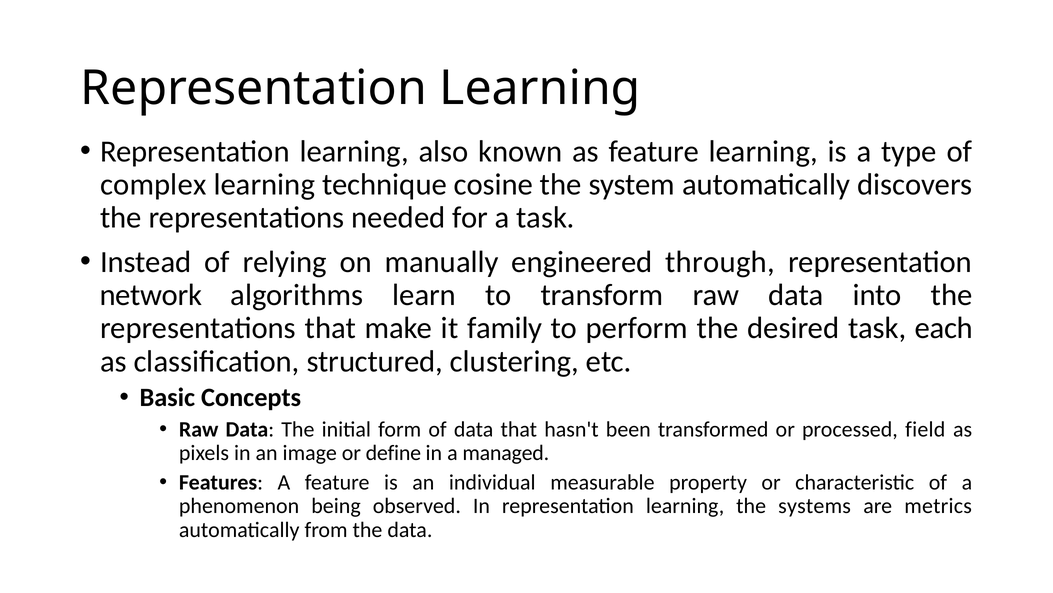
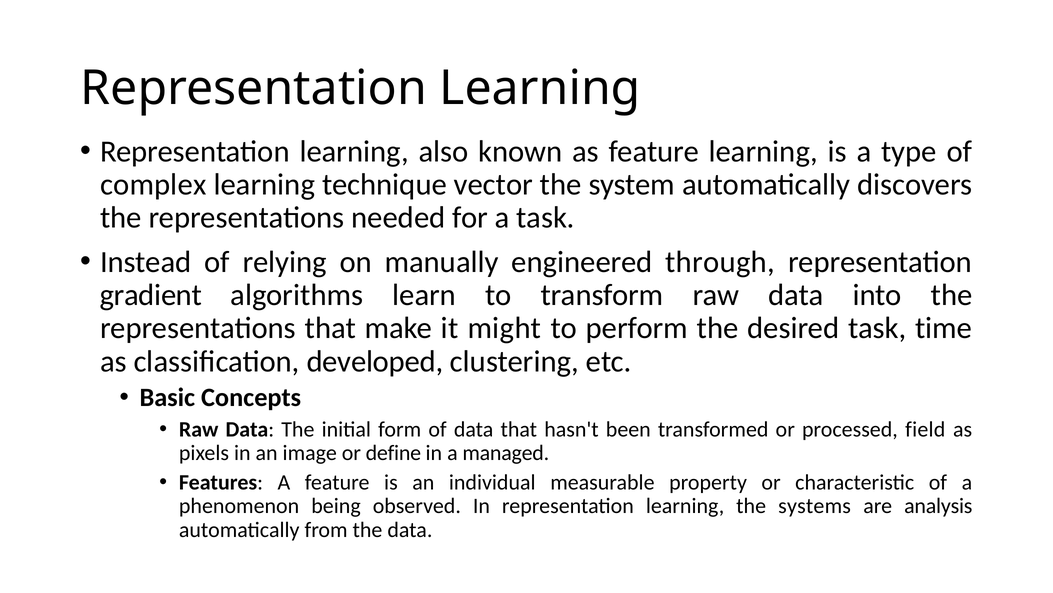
cosine: cosine -> vector (493, 184)
network: network -> gradient (151, 295)
family: family -> might (504, 328)
each: each -> time (944, 328)
structured: structured -> developed (375, 361)
metrics: metrics -> analysis (938, 506)
